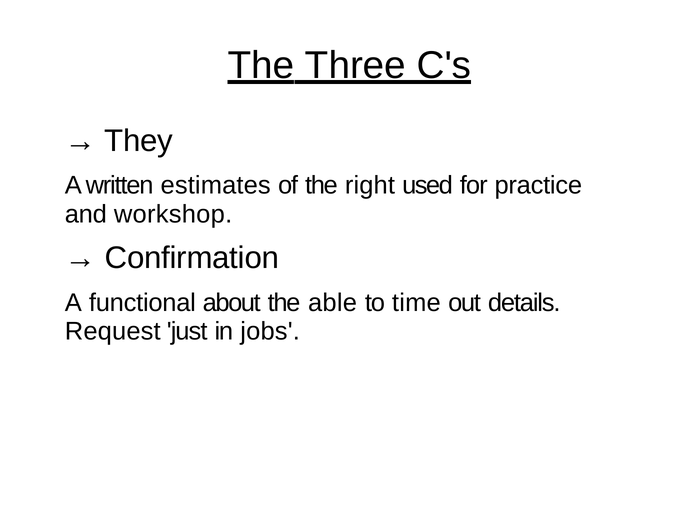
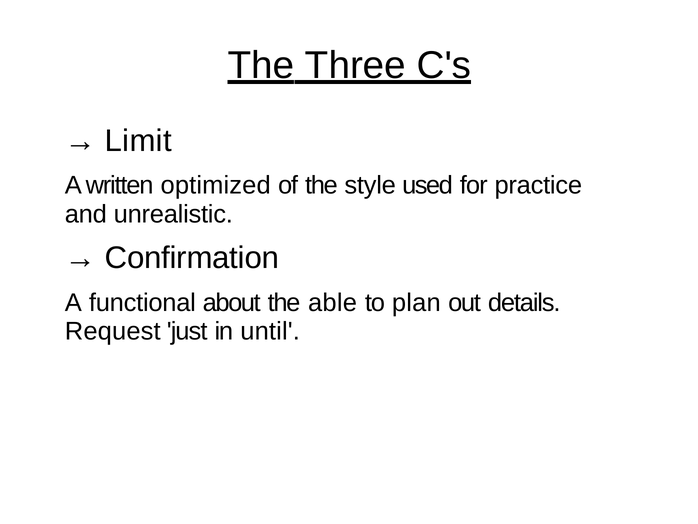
They: They -> Limit (138, 141)
estimates: estimates -> optimized (216, 185)
right: right -> style (370, 185)
workshop: workshop -> unrealistic (173, 214)
time: time -> plan (416, 303)
jobs: jobs -> until (270, 331)
